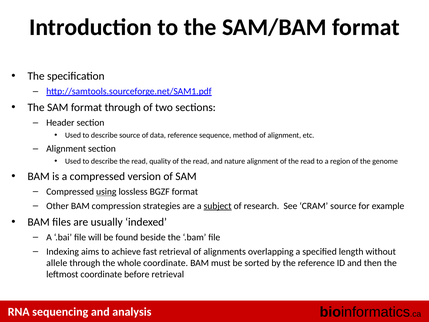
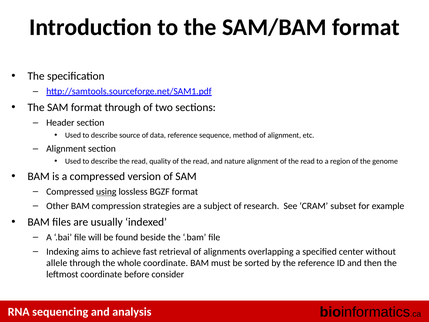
subject underline: present -> none (218, 206)
CRAM source: source -> subset (343, 206)
length: length -> center (351, 251)
before retrieval: retrieval -> consider (168, 274)
